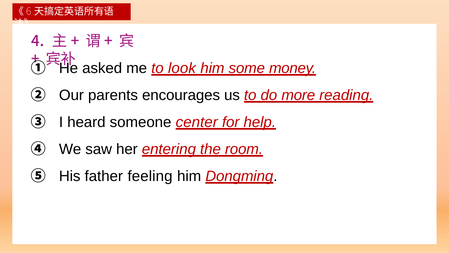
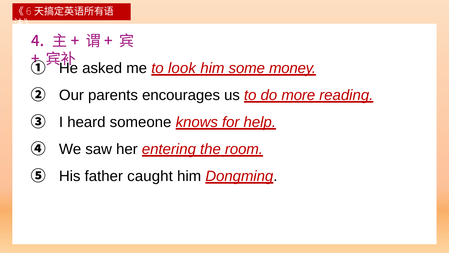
center: center -> knows (197, 122)
feeling: feeling -> caught (150, 176)
